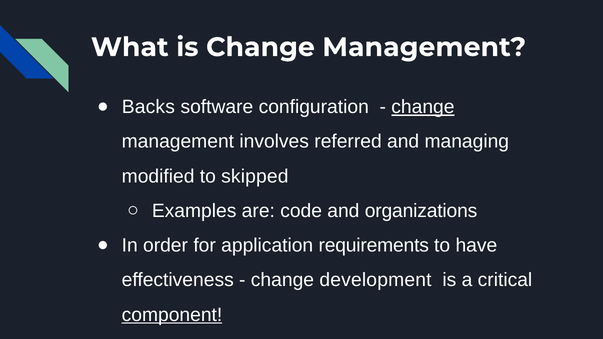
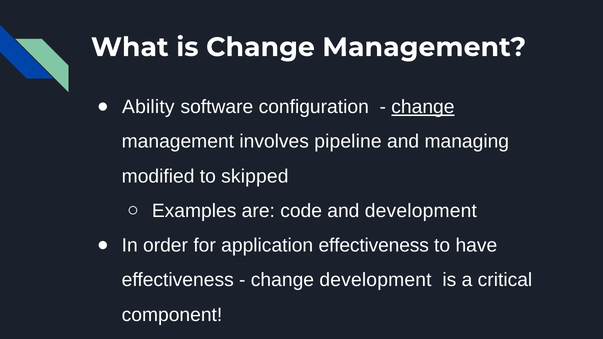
Backs: Backs -> Ability (148, 107)
referred: referred -> pipeline (348, 142)
and organizations: organizations -> development (421, 211)
application requirements: requirements -> effectiveness (374, 246)
component underline: present -> none (172, 315)
